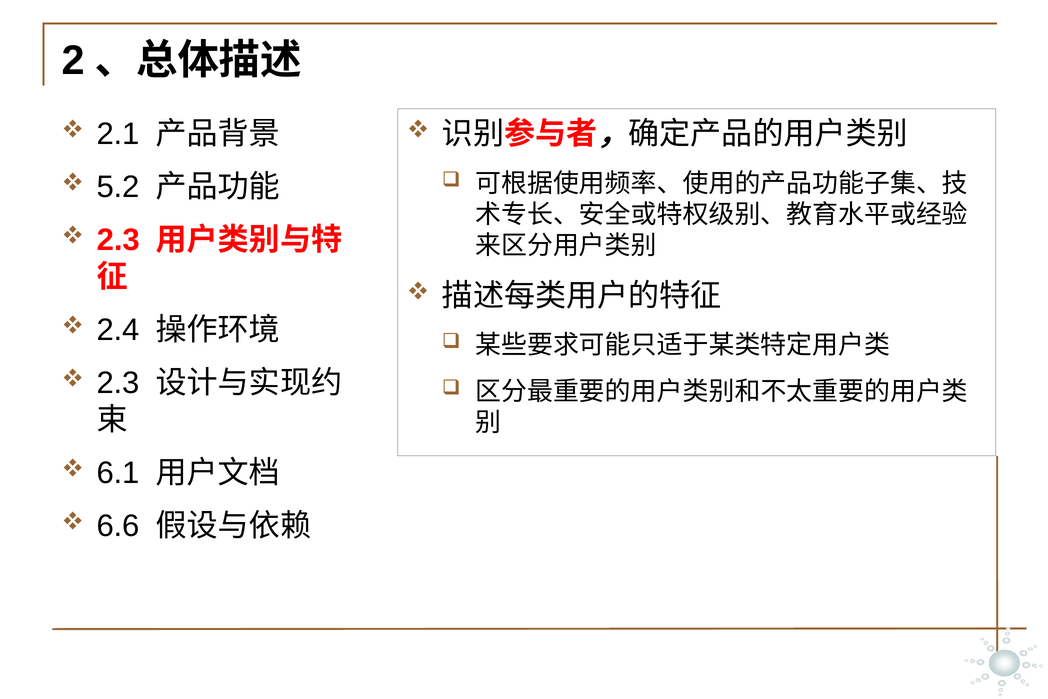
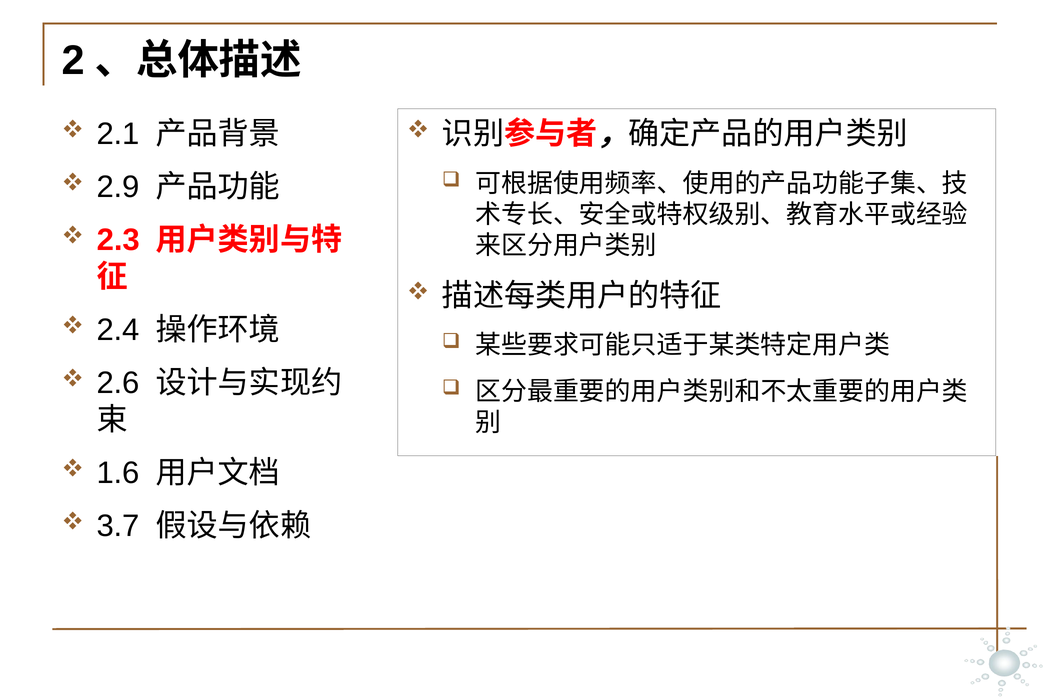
5.2: 5.2 -> 2.9 (118, 187)
2.3: 2.3 -> 2.6 (118, 383)
6.1: 6.1 -> 1.6 (118, 473)
6.6: 6.6 -> 3.7 (118, 526)
